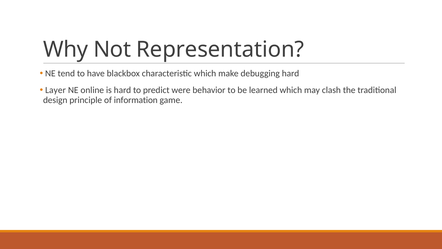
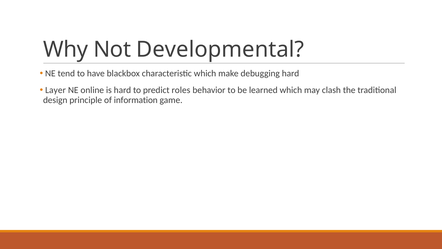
Representation: Representation -> Developmental (220, 50)
were: were -> roles (181, 90)
